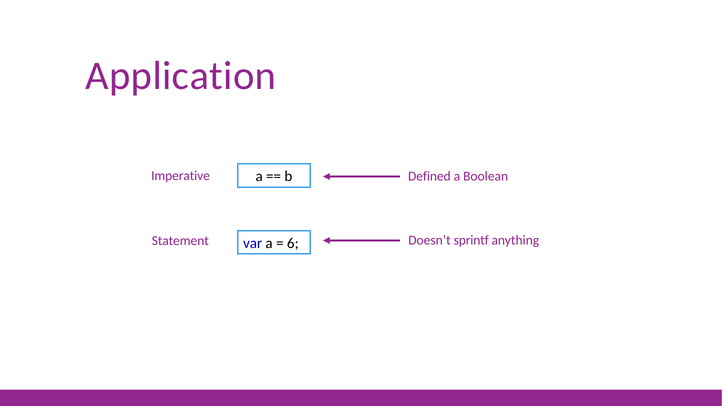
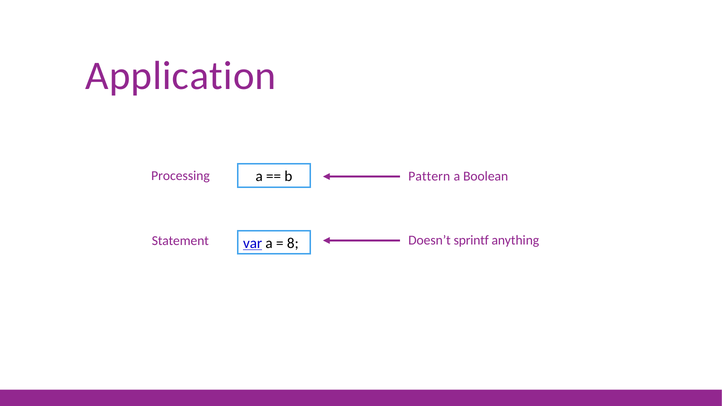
Imperative: Imperative -> Processing (181, 176)
Defined: Defined -> Pattern (429, 176)
var underline: none -> present (253, 243)
6: 6 -> 8 (293, 243)
